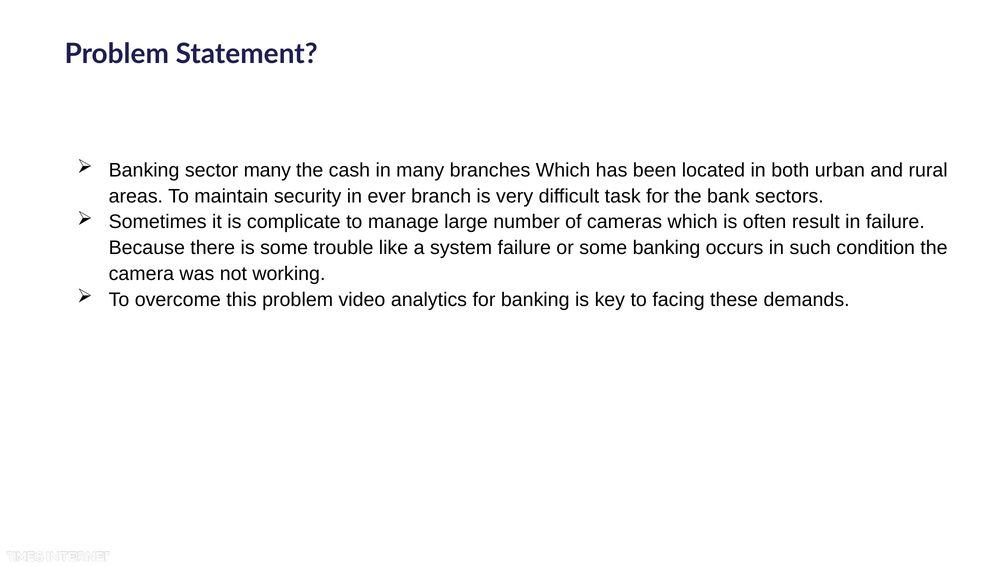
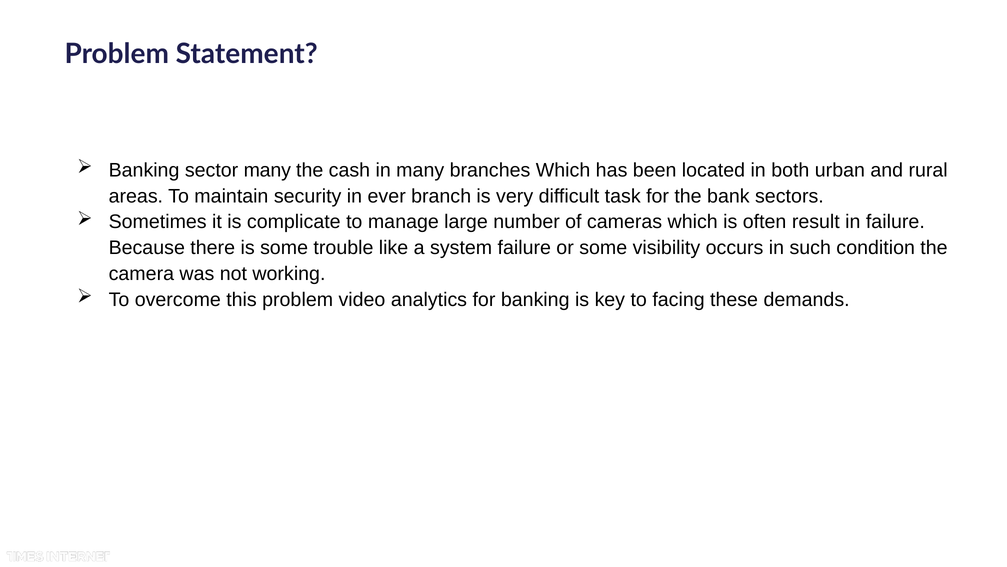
some banking: banking -> visibility (666, 248)
